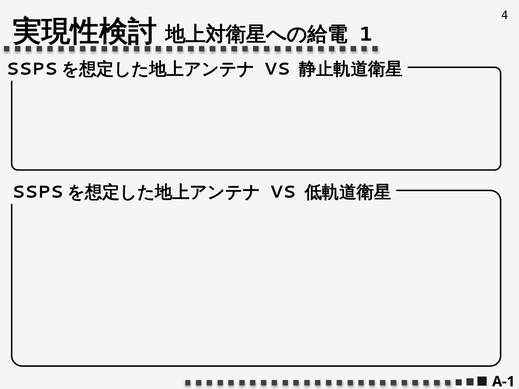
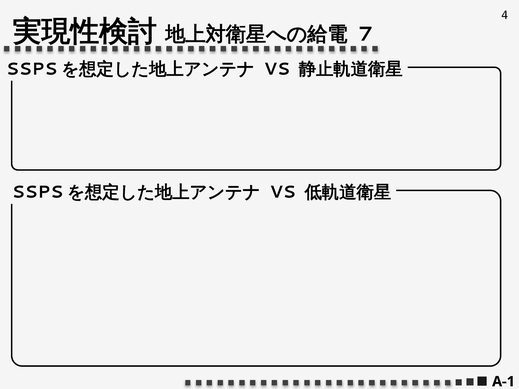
1: 1 -> 7 (366, 34)
